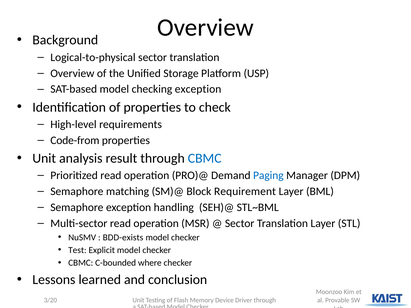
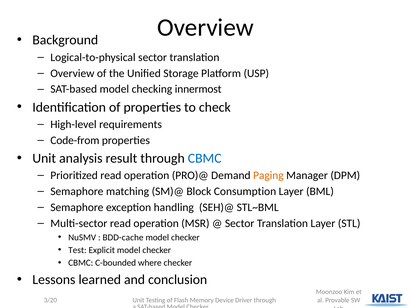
checking exception: exception -> innermost (198, 89)
Paging colour: blue -> orange (268, 176)
Requirement: Requirement -> Consumption (245, 192)
BDD-exists: BDD-exists -> BDD-cache (123, 238)
